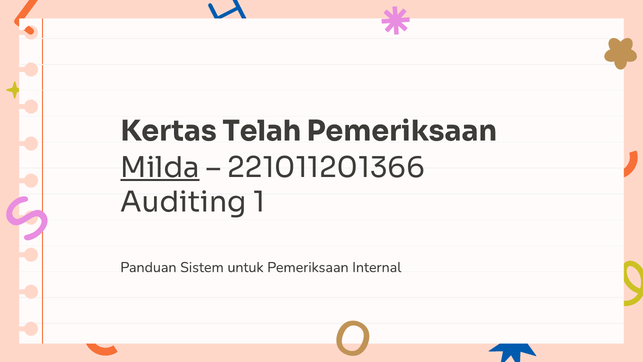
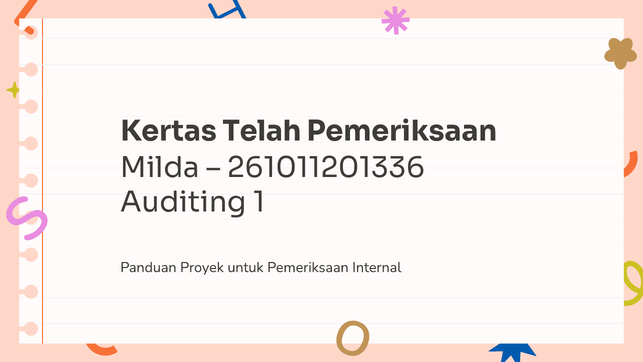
Milda underline: present -> none (160, 168)
221011201366: 221011201366 -> 261011201336 (326, 168)
Sistem: Sistem -> Proyek (202, 267)
